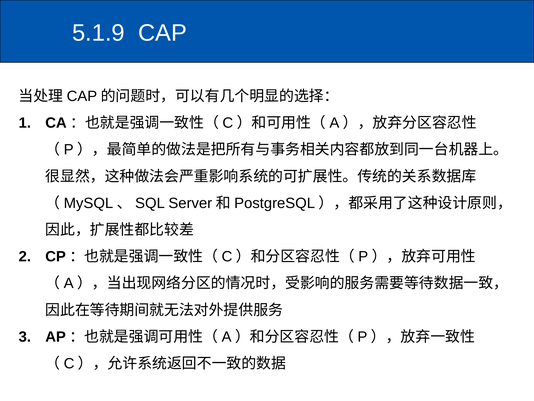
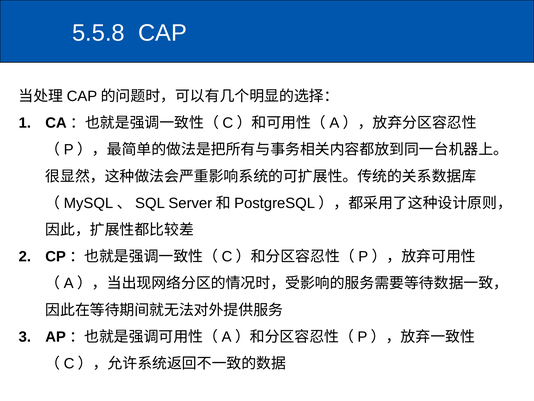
5.1.9: 5.1.9 -> 5.5.8 (98, 33)
